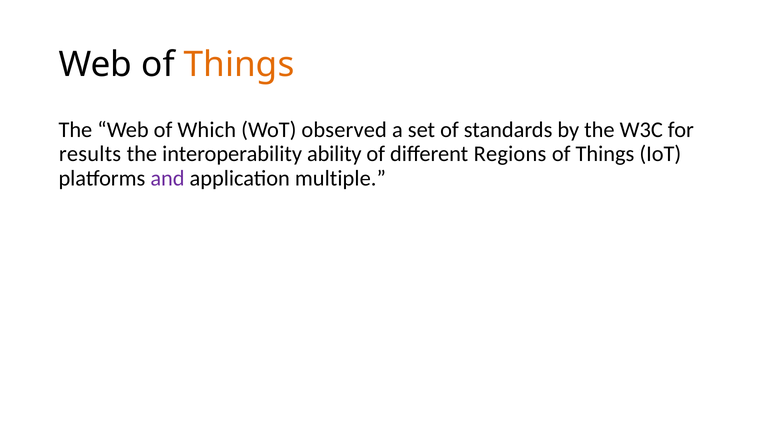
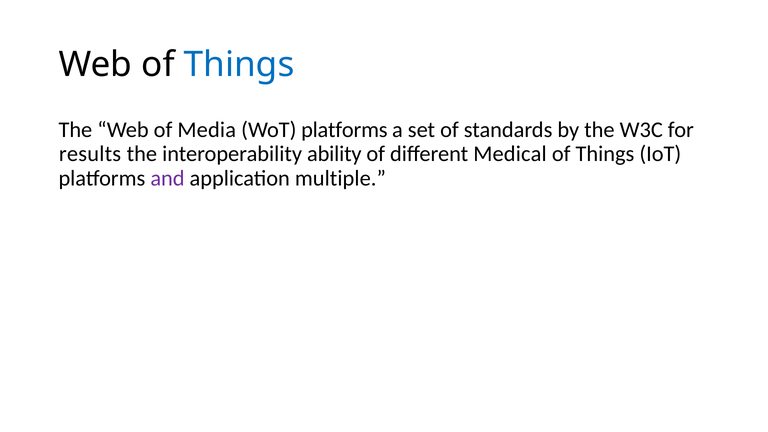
Things colour: orange -> blue (239, 65)
Which: Which -> Media (207, 130)
WoT observed: observed -> platforms (344, 130)
Regions: Regions -> Medical (510, 154)
